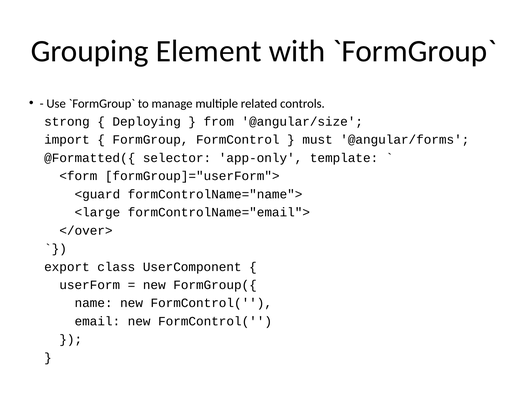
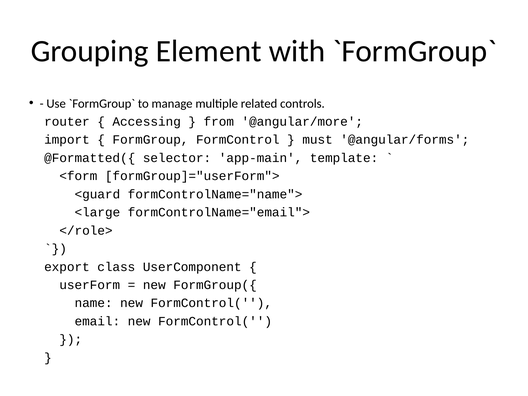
strong: strong -> router (67, 122)
Deploying: Deploying -> Accessing (147, 122)
@angular/size: @angular/size -> @angular/more (302, 122)
app-only: app-only -> app-main (261, 158)
</over>: </over> -> </role> (86, 231)
